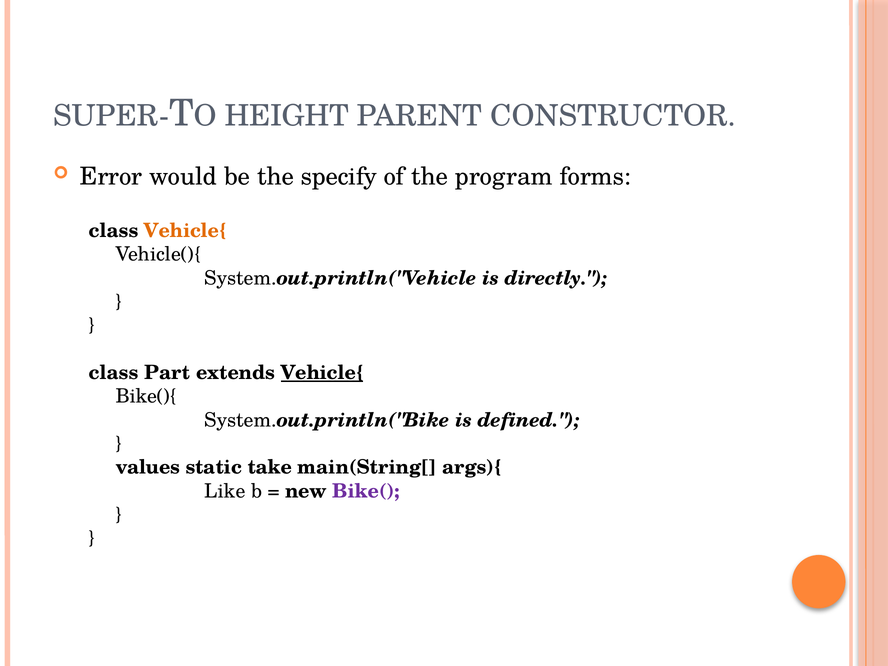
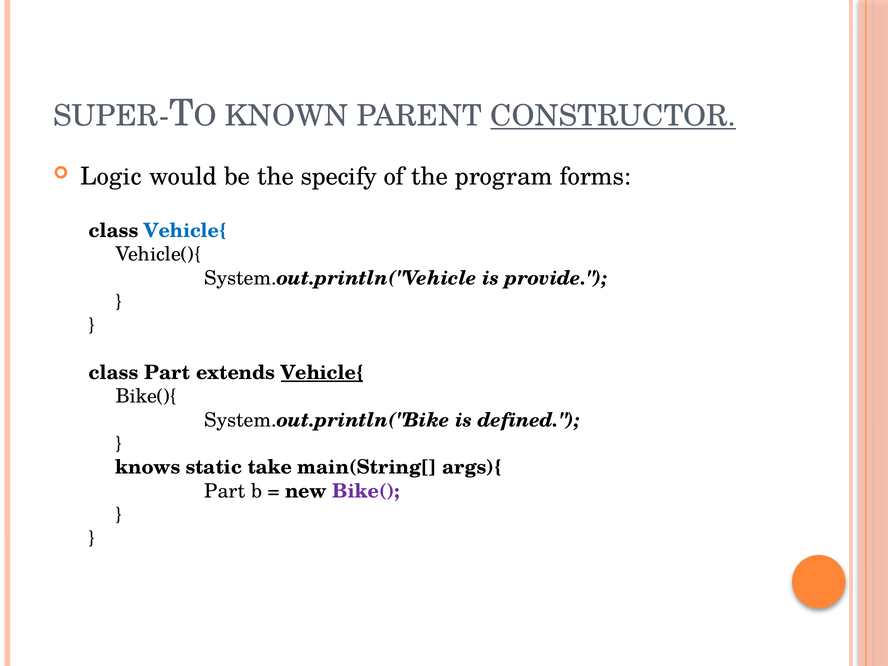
HEIGHT: HEIGHT -> KNOWN (287, 116)
CONSTRUCTOR underline: none -> present (613, 116)
Error: Error -> Logic (111, 176)
Vehicle{ colour: orange -> blue (185, 231)
directly: directly -> provide (556, 278)
values: values -> knows (148, 467)
Like: Like -> Part (225, 491)
